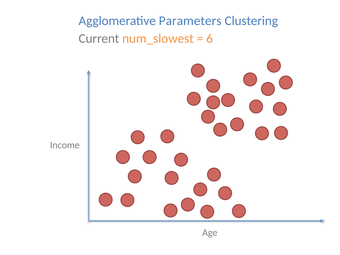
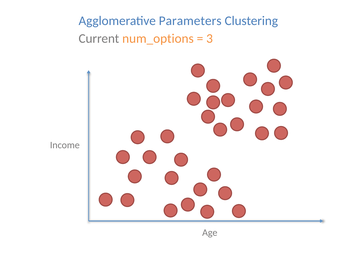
num_slowest: num_slowest -> num_options (158, 39)
6: 6 -> 3 (210, 39)
